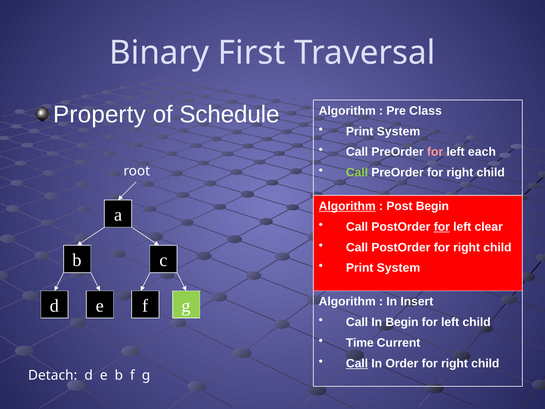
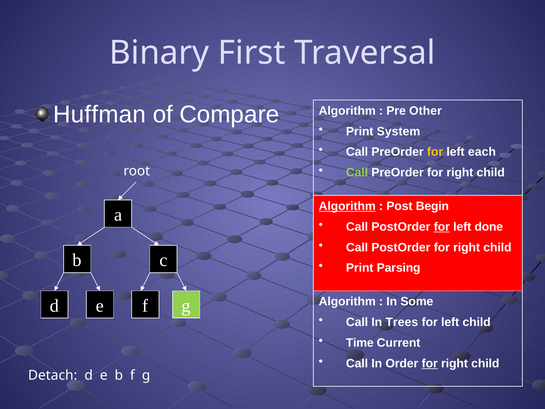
Property: Property -> Huffman (100, 114)
Schedule: Schedule -> Compare (229, 114)
Class: Class -> Other (426, 111)
for colour: pink -> yellow (435, 152)
clear: clear -> done (489, 227)
System: System -> Parsing (399, 268)
Insert: Insert -> Some (417, 301)
In Begin: Begin -> Trees (402, 322)
Call underline: present -> none (357, 363)
for underline: none -> present (430, 363)
